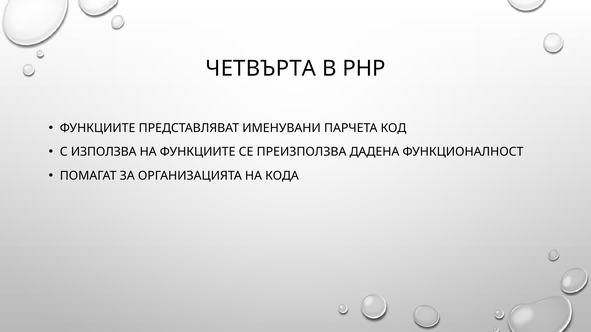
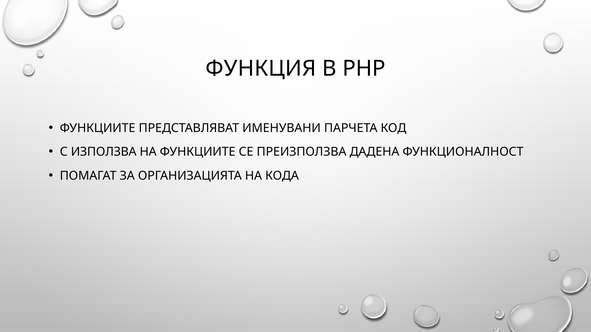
ЧЕТВЪРТА: ЧЕТВЪРТА -> ФУНКЦИЯ (261, 69)
